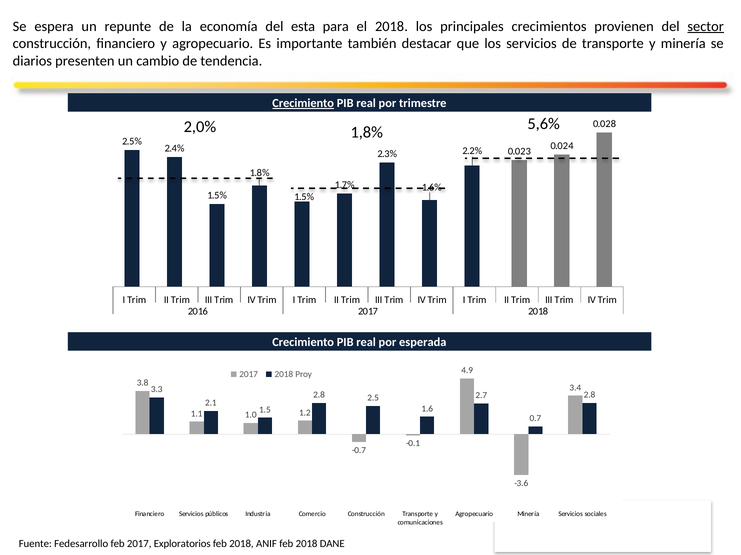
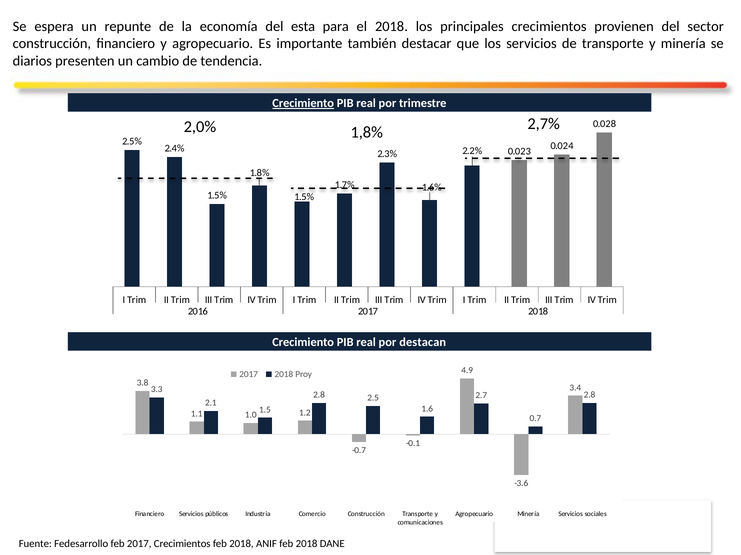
sector underline: present -> none (706, 26)
5,6%: 5,6% -> 2,7% (544, 124)
esperada: esperada -> destacan (423, 343)
2017 Exploratorios: Exploratorios -> Crecimientos (182, 545)
